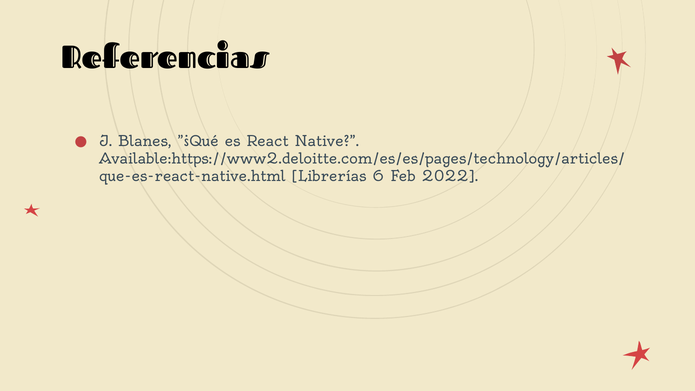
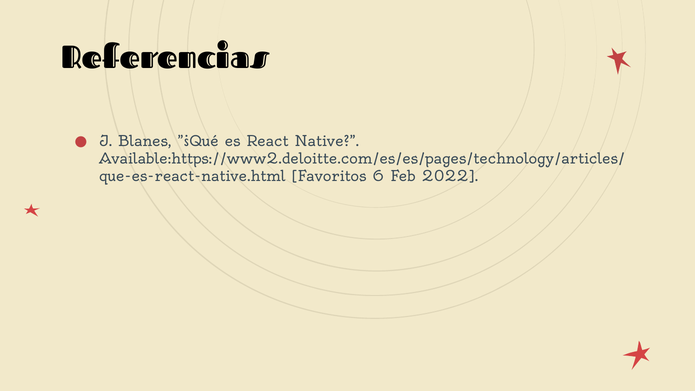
Librerías: Librerías -> Favoritos (329, 176)
